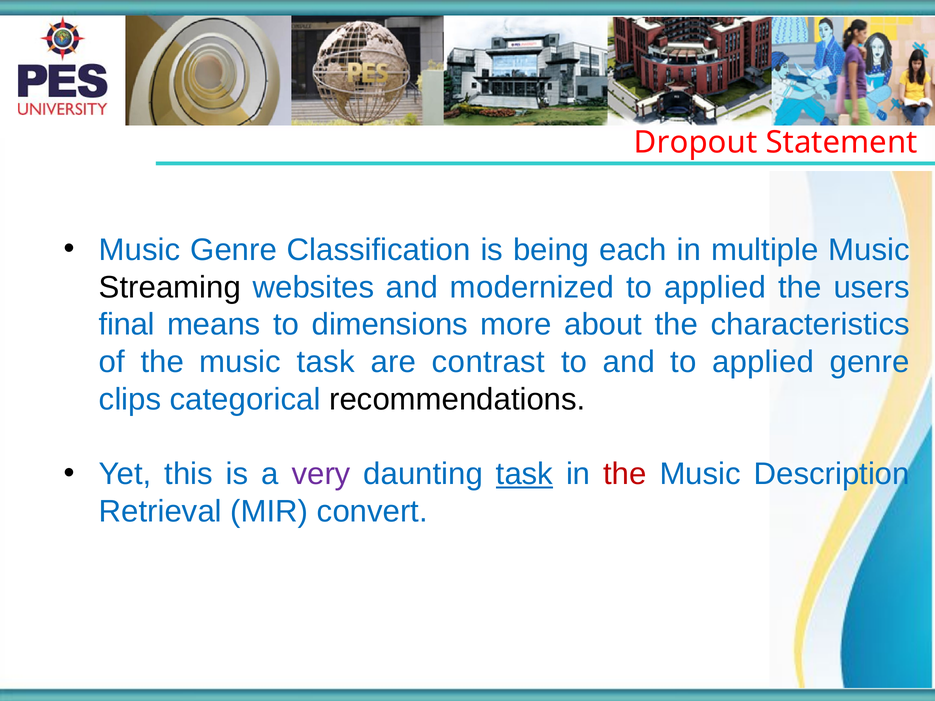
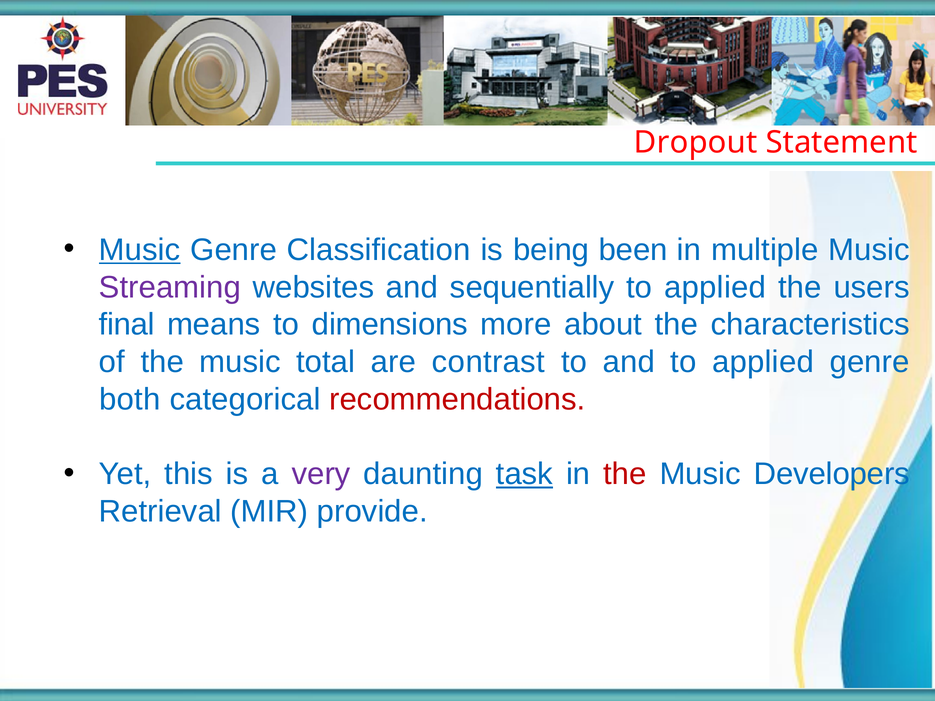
Music underline: none -> present (140, 250)
each: each -> been (633, 250)
Streaming colour: black -> purple (170, 287)
modernized: modernized -> sequentially (532, 287)
music task: task -> total (326, 362)
clips: clips -> both (130, 400)
recommendations colour: black -> red (457, 400)
Description: Description -> Developers (832, 474)
convert: convert -> provide (372, 512)
